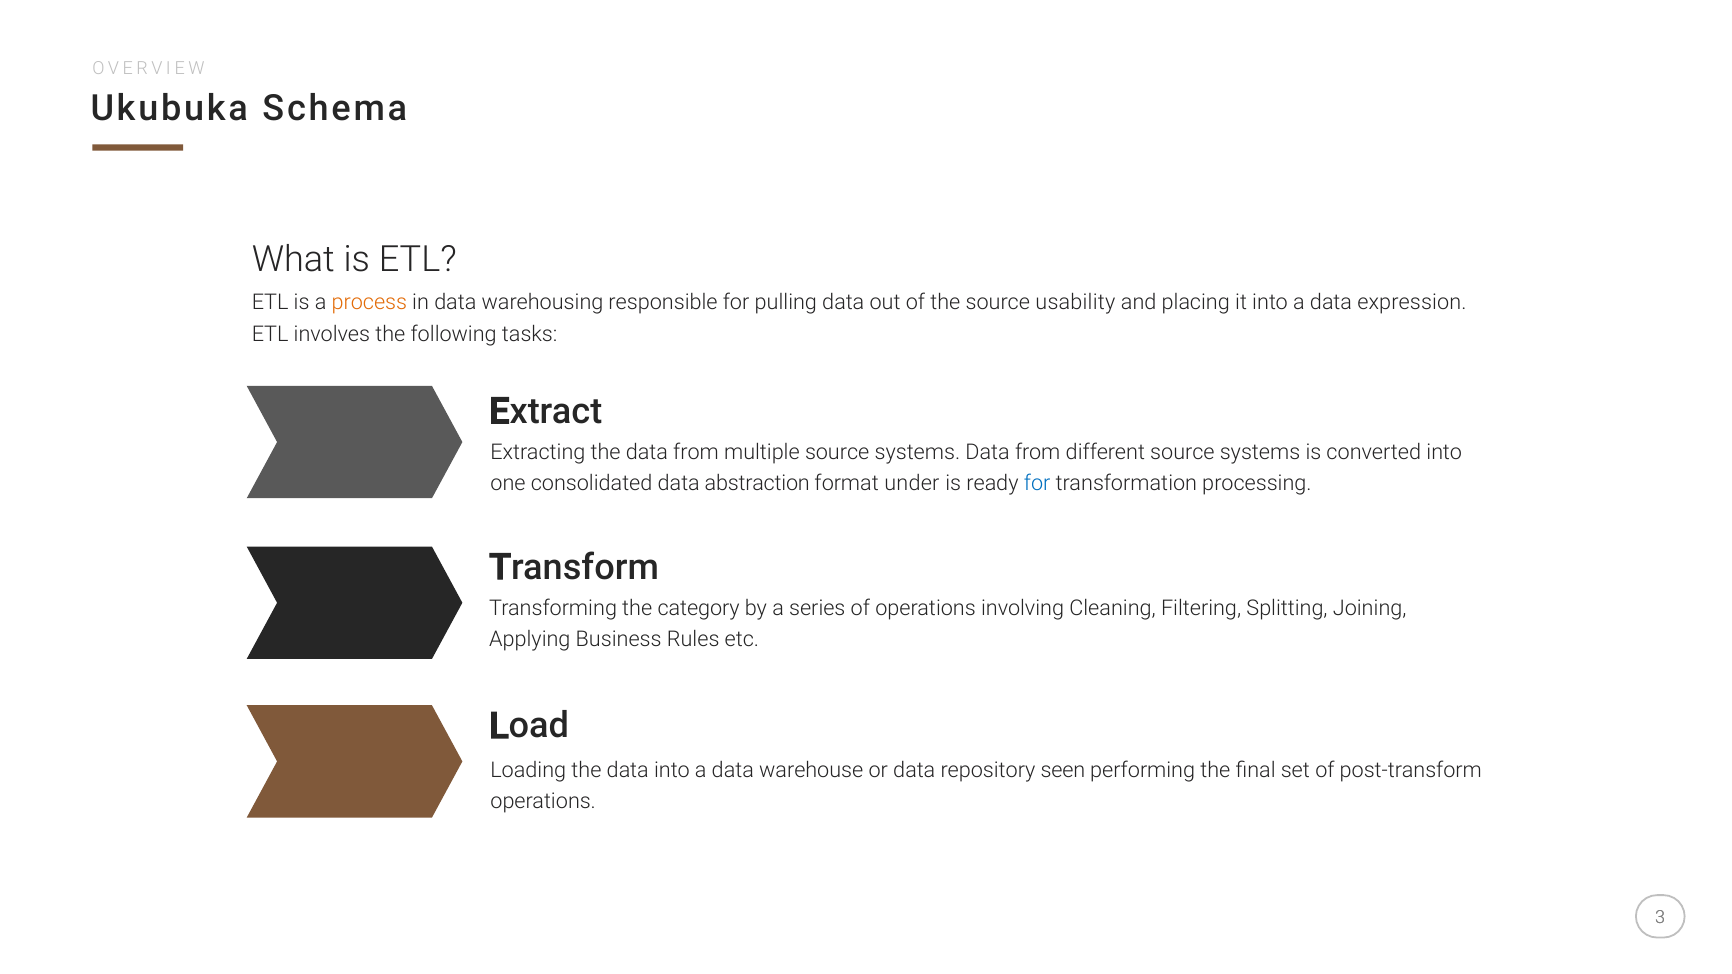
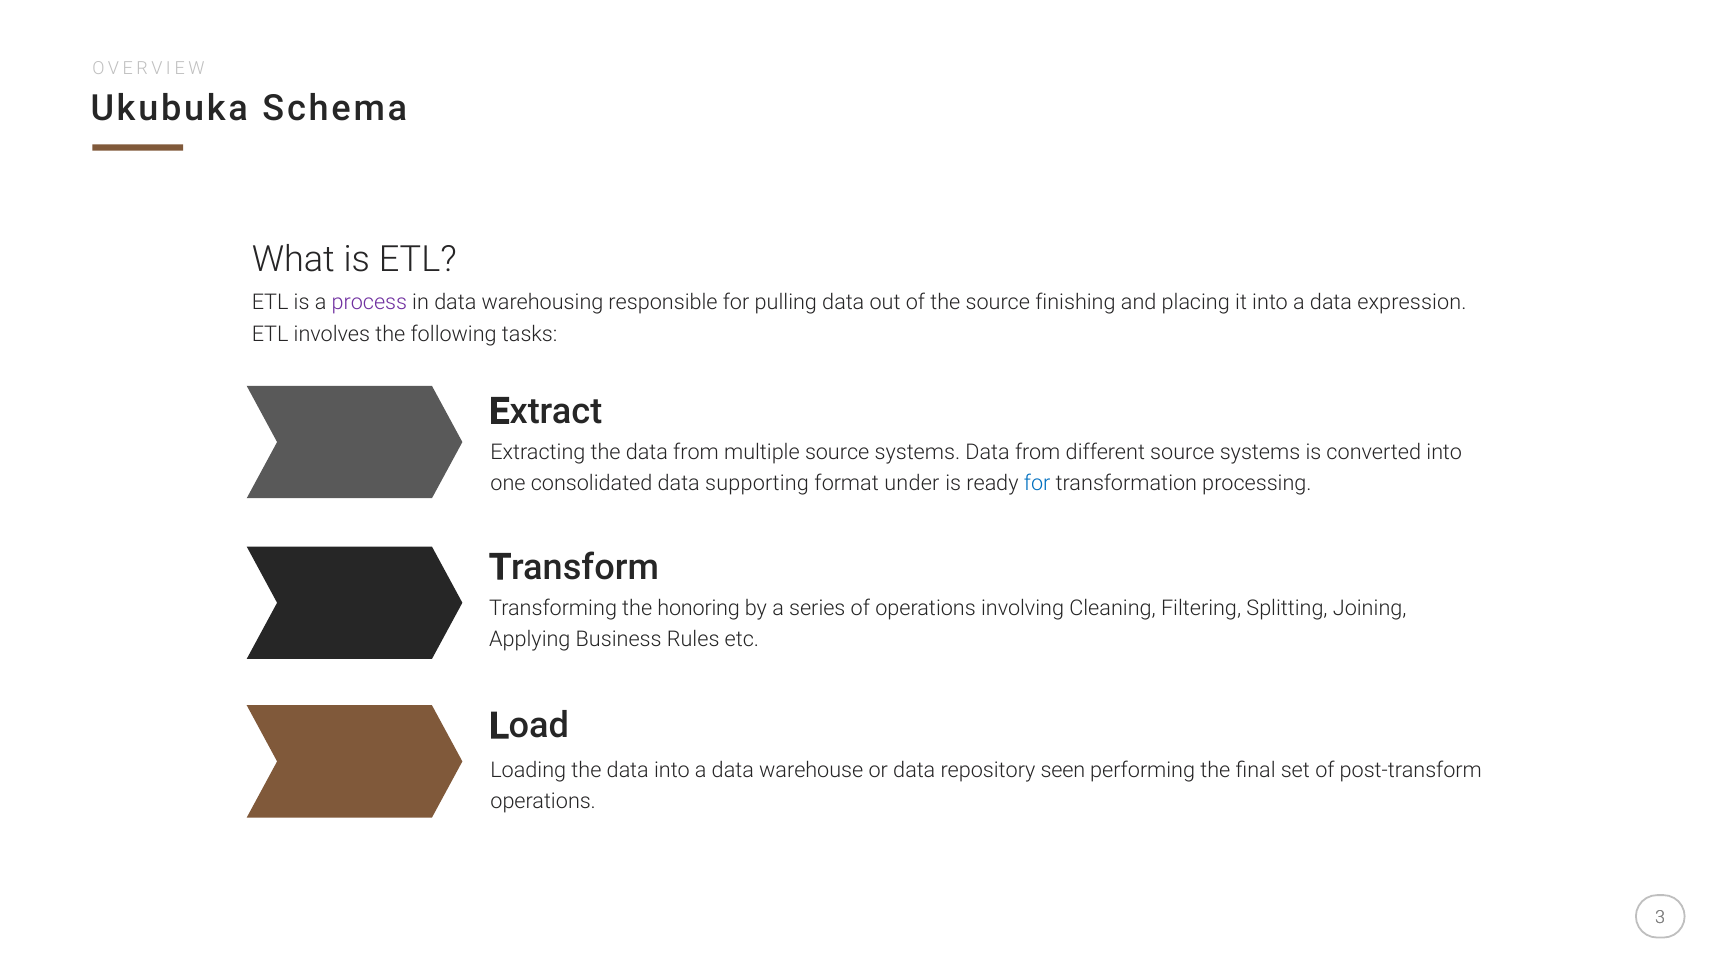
process colour: orange -> purple (369, 303)
usability: usability -> finishing (1075, 303)
abstraction: abstraction -> supporting (757, 483)
category: category -> honoring (699, 608)
